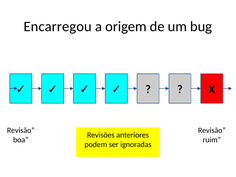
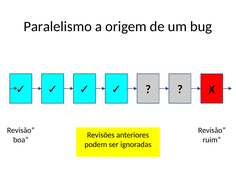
Encarregou: Encarregou -> Paralelismo (58, 27)
